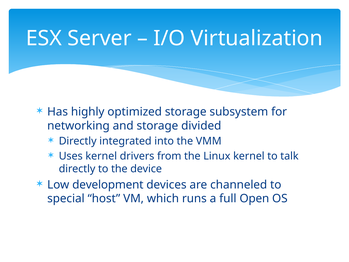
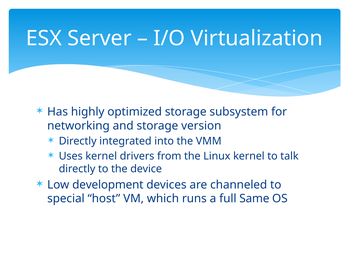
divided: divided -> version (201, 126)
Open: Open -> Same (254, 198)
